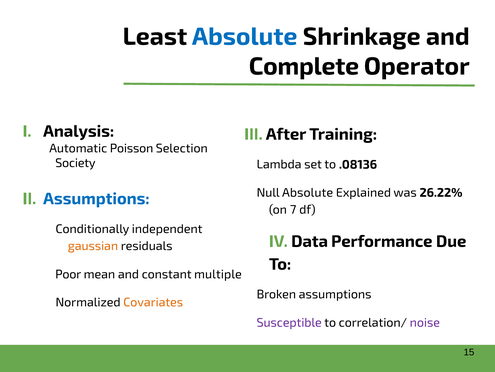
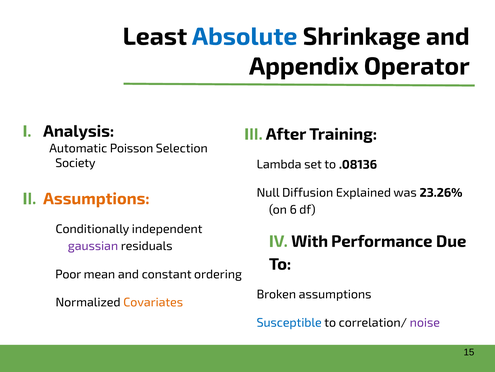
Complete: Complete -> Appendix (304, 66)
Null Absolute: Absolute -> Diffusion (308, 192)
26.22%: 26.22% -> 23.26% (441, 192)
Assumptions colour: blue -> orange (96, 198)
7: 7 -> 6 (293, 209)
Data: Data -> With (310, 241)
gaussian colour: orange -> purple (93, 246)
multiple: multiple -> ordering (218, 274)
Susceptible colour: purple -> blue (289, 322)
